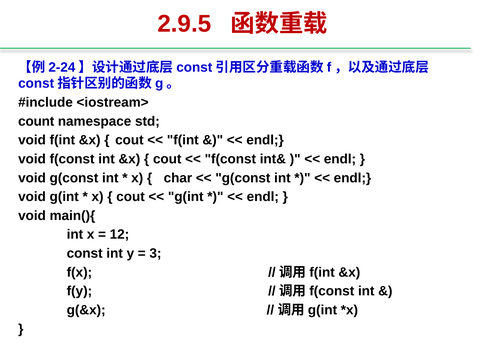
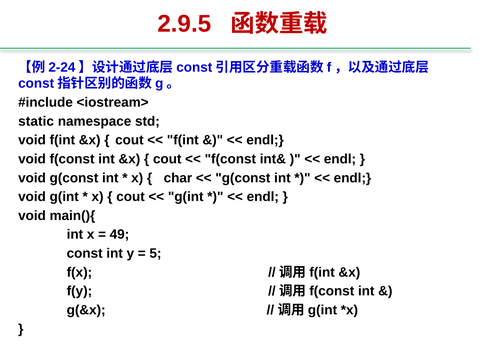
count: count -> static (36, 121)
12: 12 -> 49 (119, 234)
3: 3 -> 5 (155, 253)
